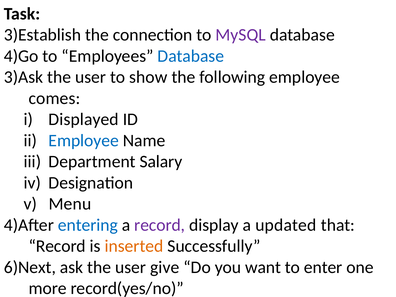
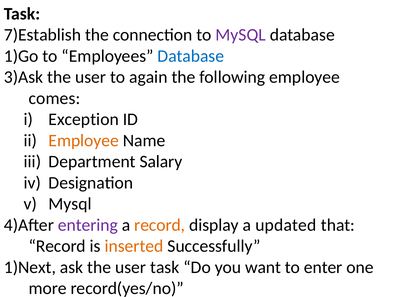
3)Establish: 3)Establish -> 7)Establish (42, 35)
4)Go: 4)Go -> 1)Go (21, 56)
show: show -> again (148, 77)
Displayed: Displayed -> Exception (84, 119)
Employee colour: blue -> orange (84, 141)
Menu: Menu -> Mysql (70, 204)
entering colour: blue -> purple (88, 225)
record colour: purple -> orange (160, 225)
6)Next: 6)Next -> 1)Next (30, 267)
user give: give -> task (165, 267)
